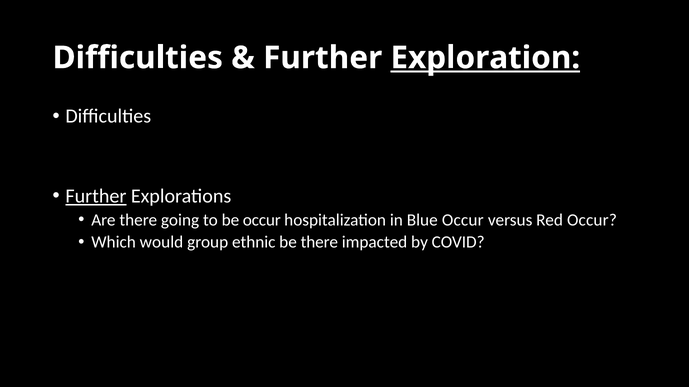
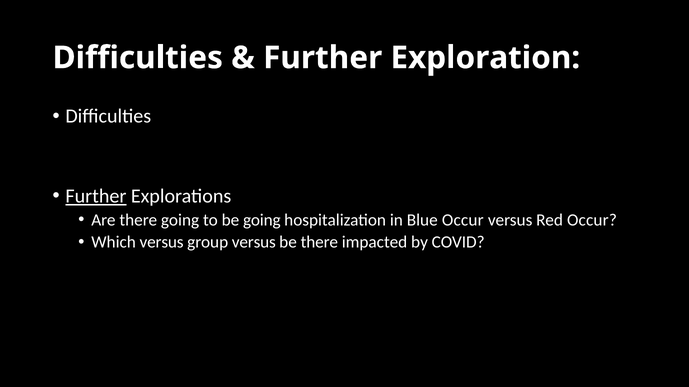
Exploration underline: present -> none (485, 58)
be occur: occur -> going (262, 220)
Which would: would -> versus (162, 242)
group ethnic: ethnic -> versus (254, 242)
